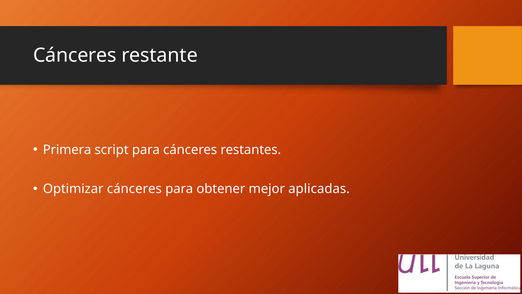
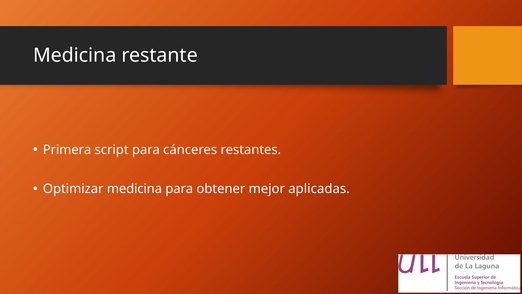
Cánceres: Cánceres -> Medicina (75, 55)
Optimizar cánceres: cánceres -> medicina (134, 189)
